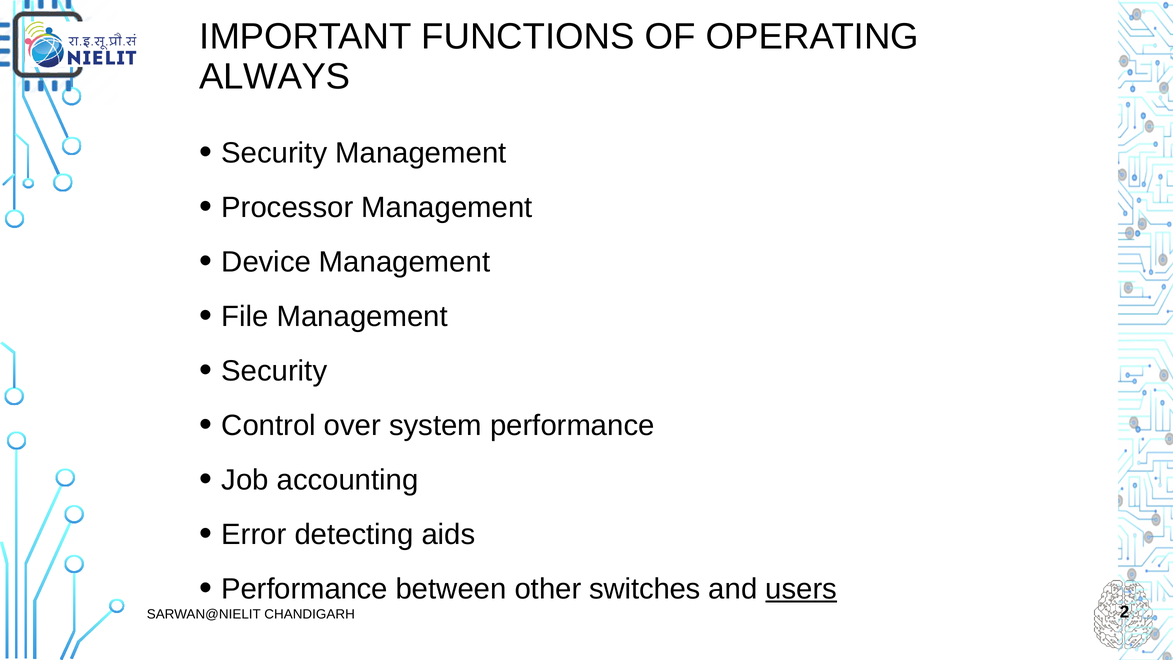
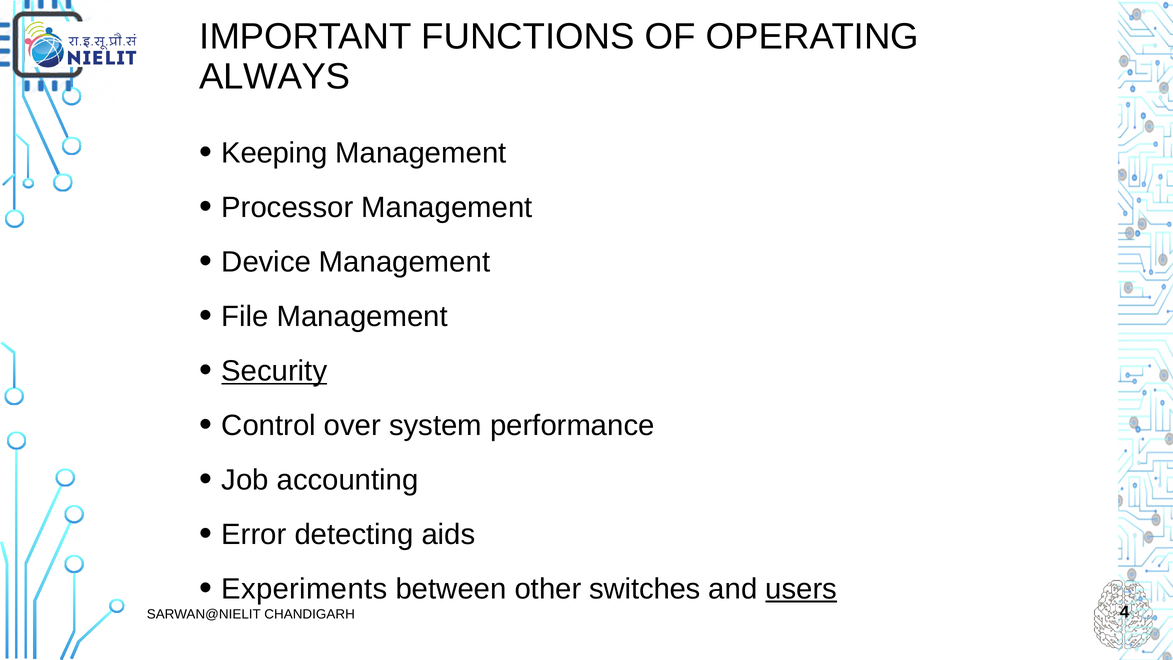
Security: Security -> Keeping (274, 153)
Security underline: none -> present (274, 371)
Performance: Performance -> Experiments (304, 589)
2: 2 -> 4 (1125, 612)
